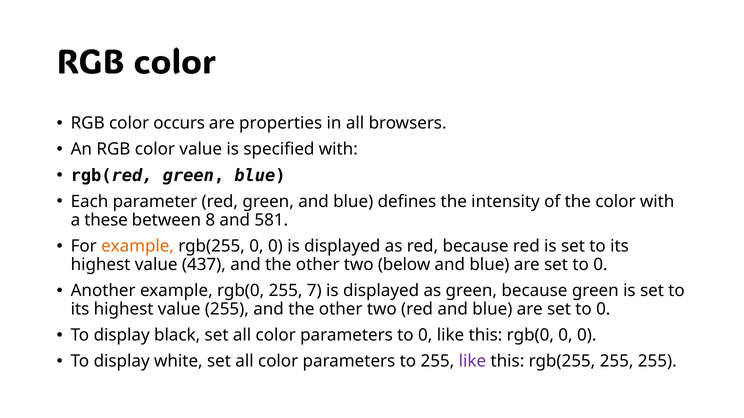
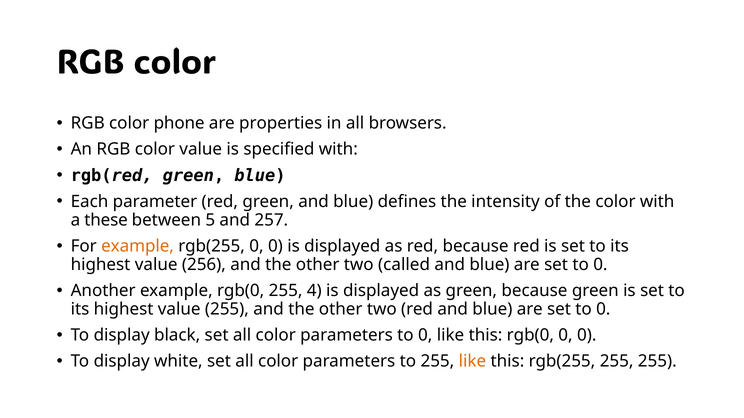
occurs: occurs -> phone (179, 123)
8: 8 -> 5 (210, 220)
581: 581 -> 257 (271, 220)
437: 437 -> 256 (204, 265)
below: below -> called (404, 265)
7: 7 -> 4 (314, 291)
like colour: purple -> orange (472, 362)
